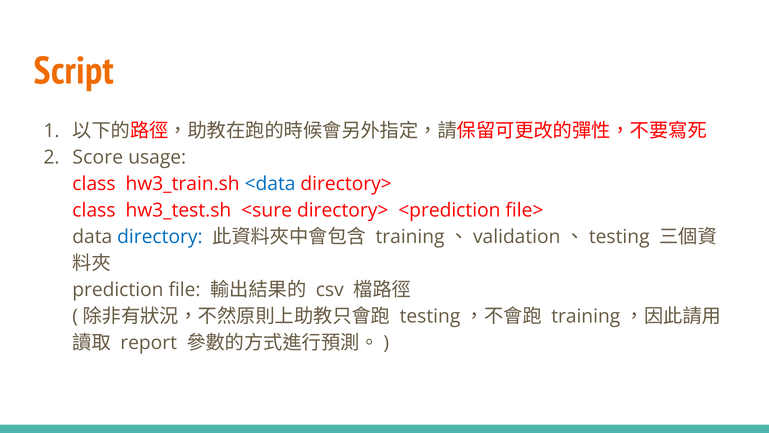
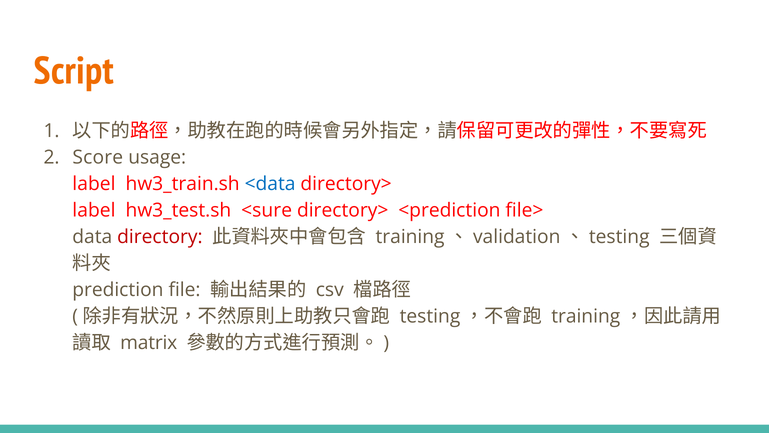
class: class -> label (94, 184)
class: class -> label (94, 210)
directory colour: blue -> red (160, 237)
report: report -> matrix (149, 343)
